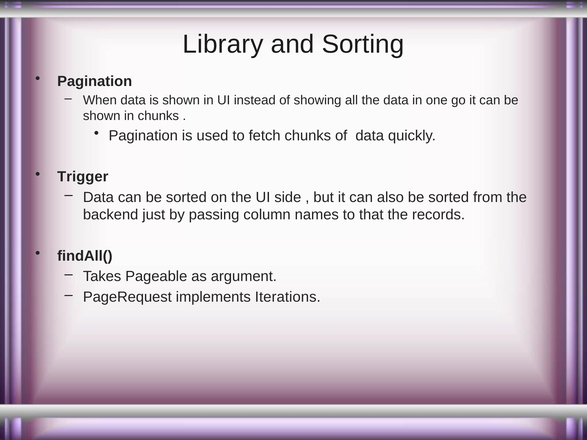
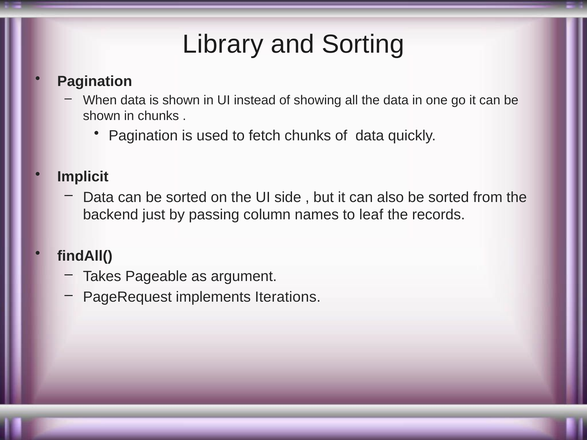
Trigger: Trigger -> Implicit (83, 177)
that: that -> leaf (371, 215)
